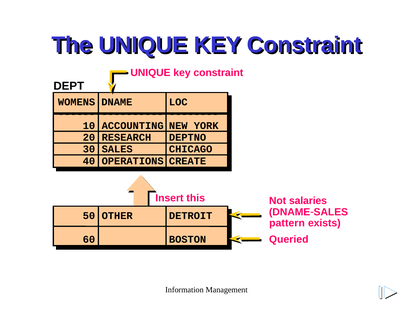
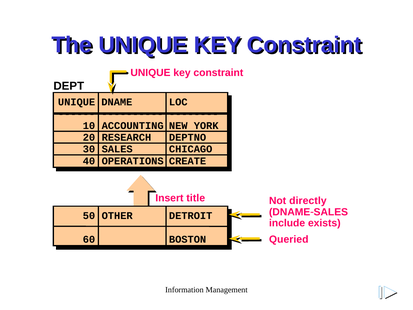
WOMENS: WOMENS -> UNIQUE (77, 102)
this: this -> title (196, 198)
salaries: salaries -> directly (308, 201)
pattern: pattern -> include (287, 223)
